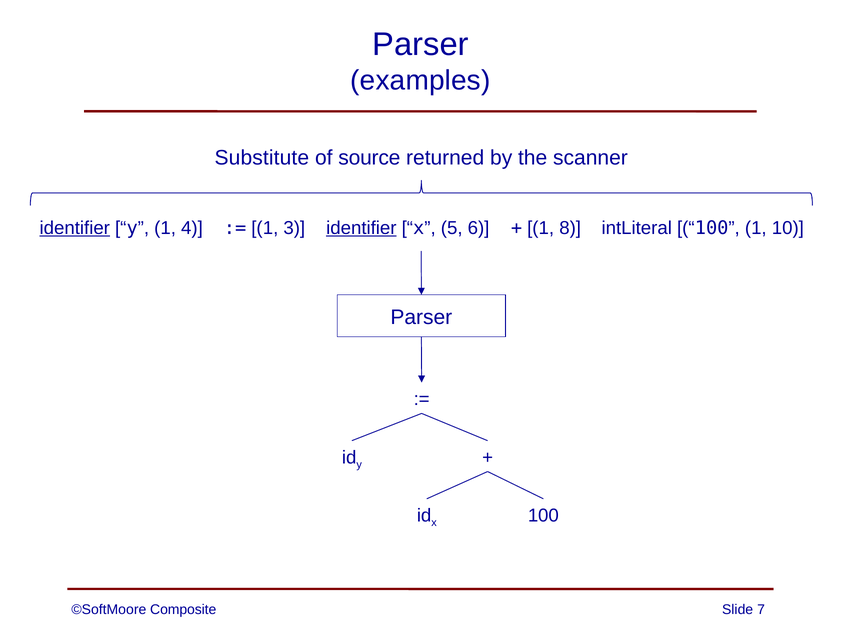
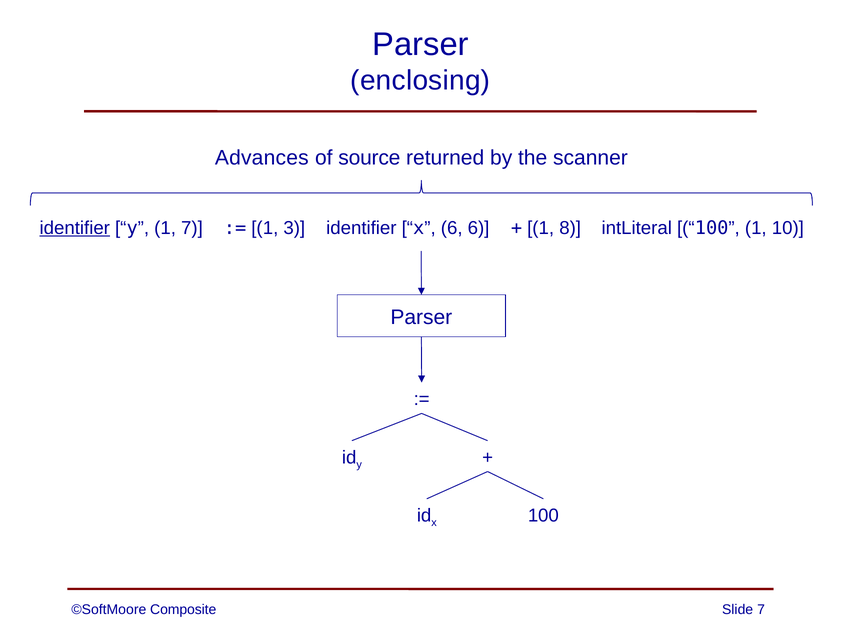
examples: examples -> enclosing (420, 81)
Substitute: Substitute -> Advances (262, 158)
1 4: 4 -> 7 (192, 228)
identifier underline: present -> none (361, 228)
x 5: 5 -> 6 (452, 228)
